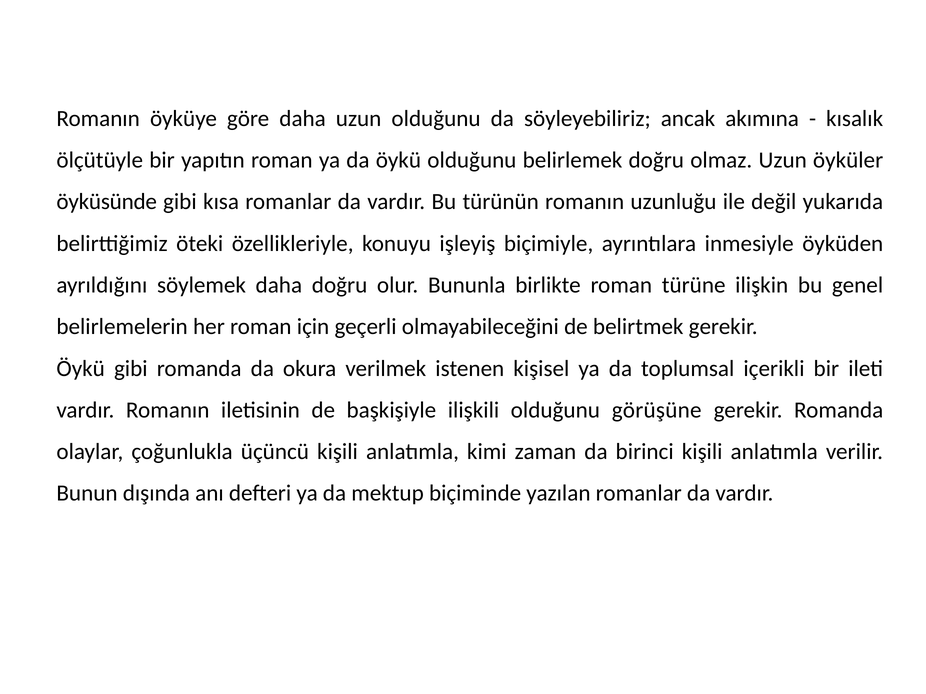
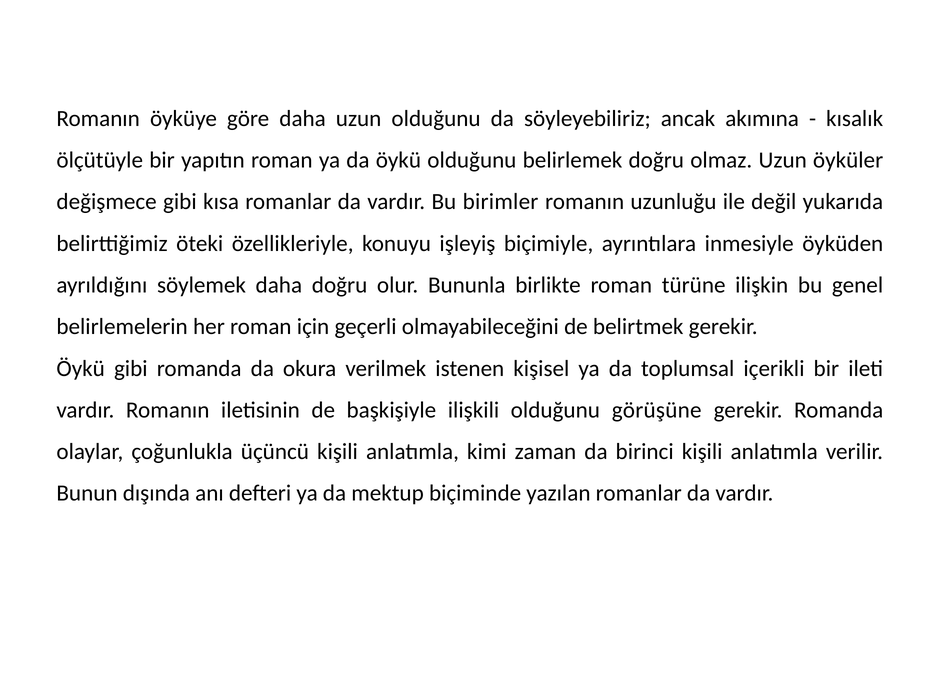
öyküsünde: öyküsünde -> değişmece (107, 202)
türünün: türünün -> birimler (501, 202)
